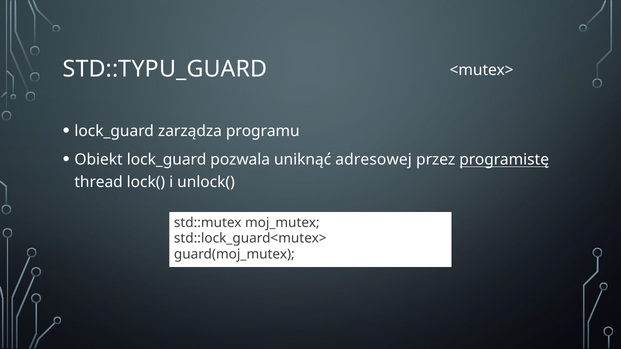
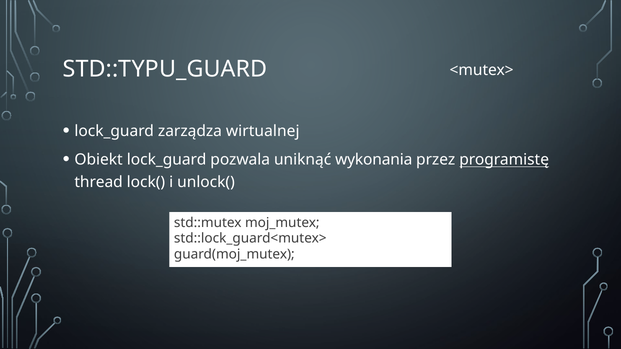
programu: programu -> wirtualnej (263, 131)
adresowej: adresowej -> wykonania (374, 160)
